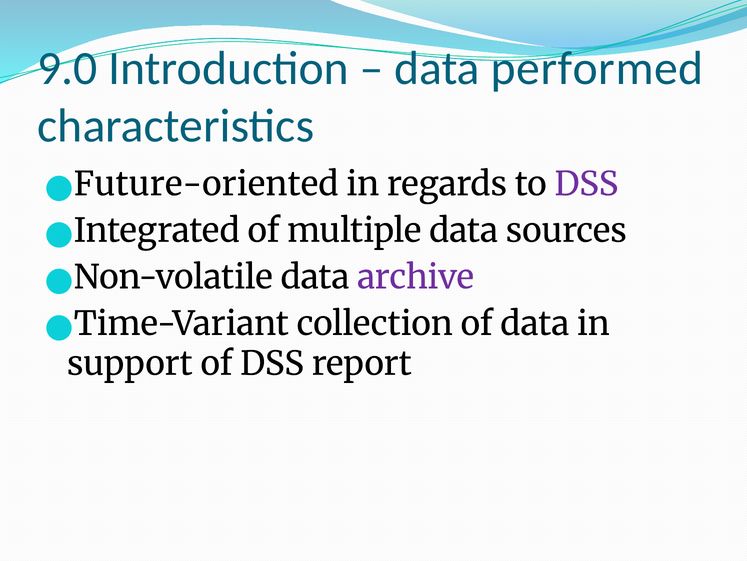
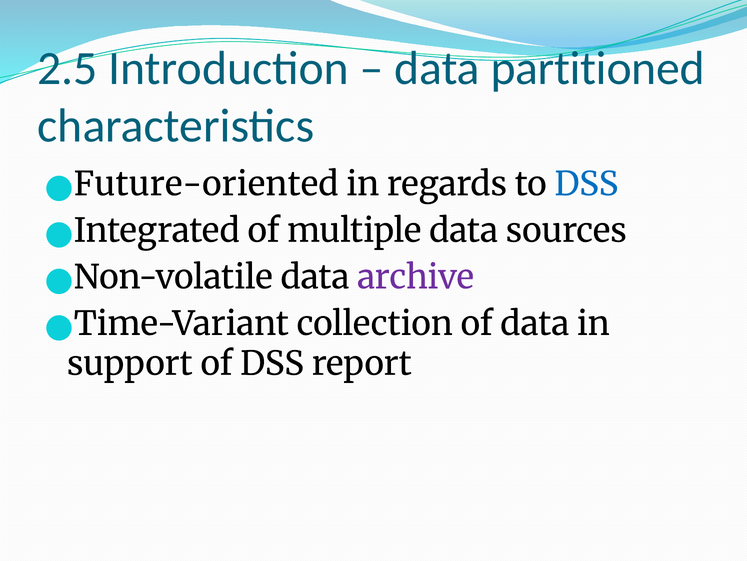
9.0: 9.0 -> 2.5 (68, 68)
performed: performed -> partitioned (598, 68)
DSS colour: purple -> blue (586, 184)
